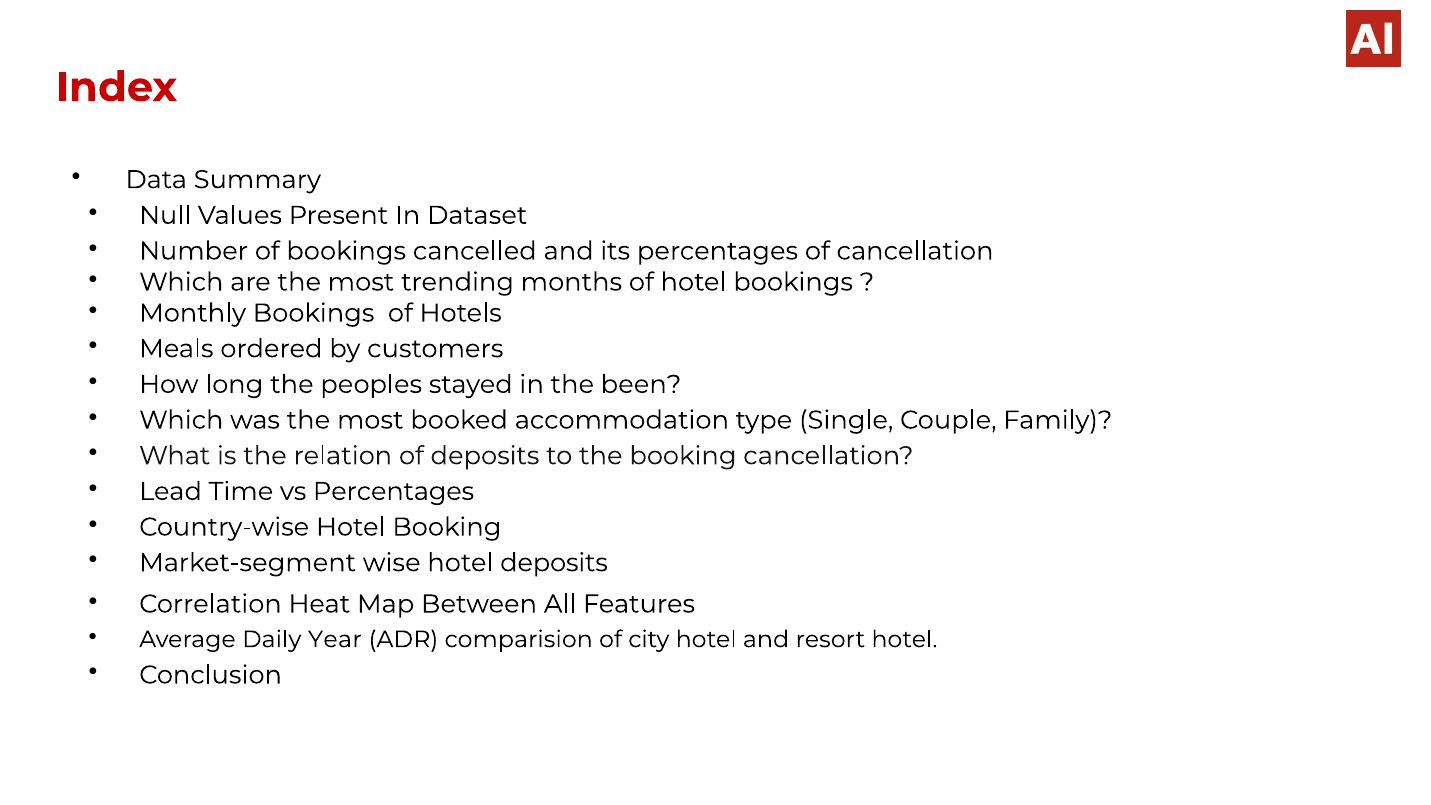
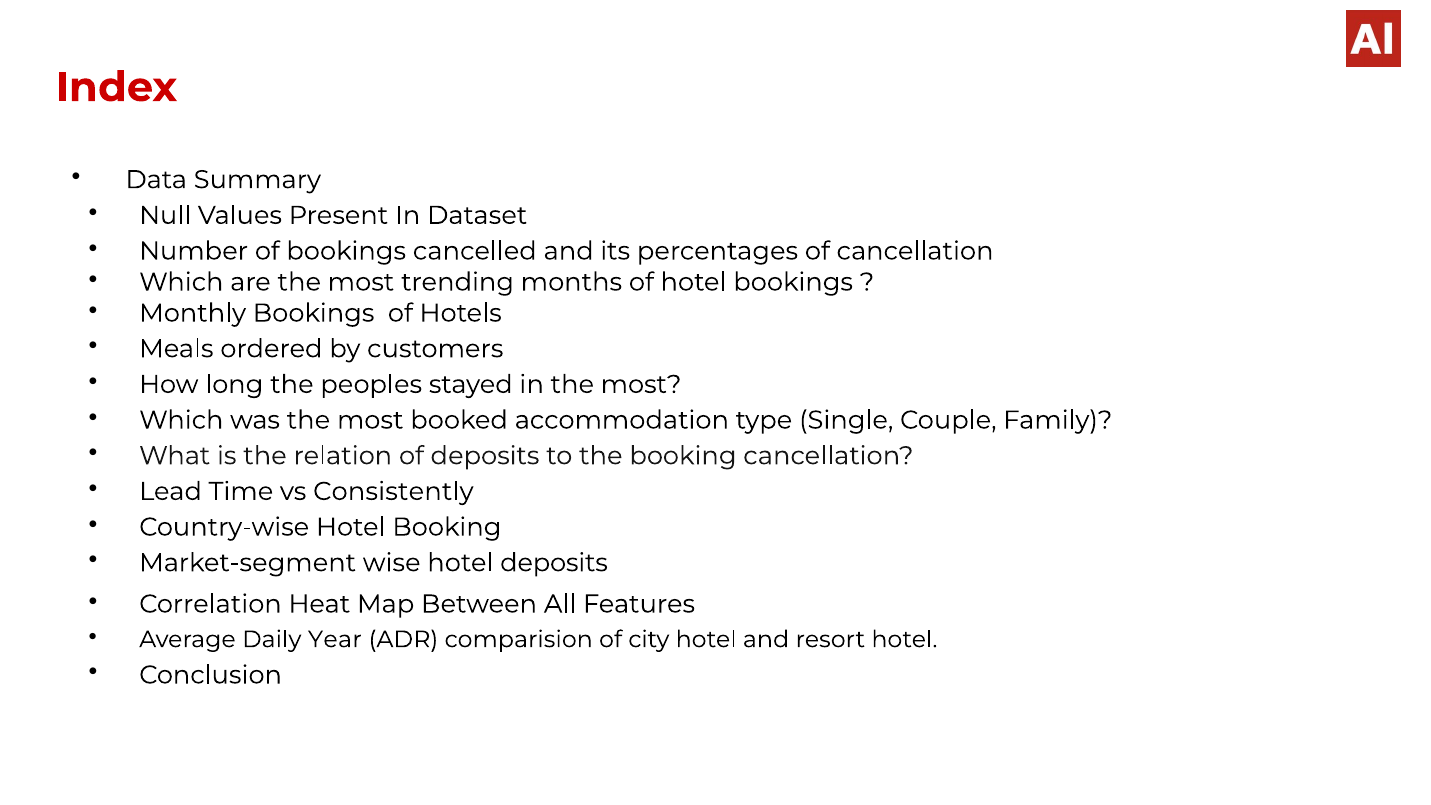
in the been: been -> most (641, 384)
vs Percentages: Percentages -> Consistently (393, 491)
